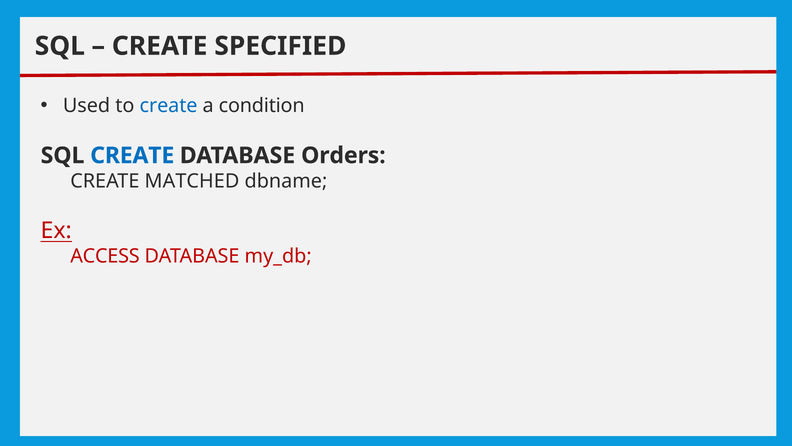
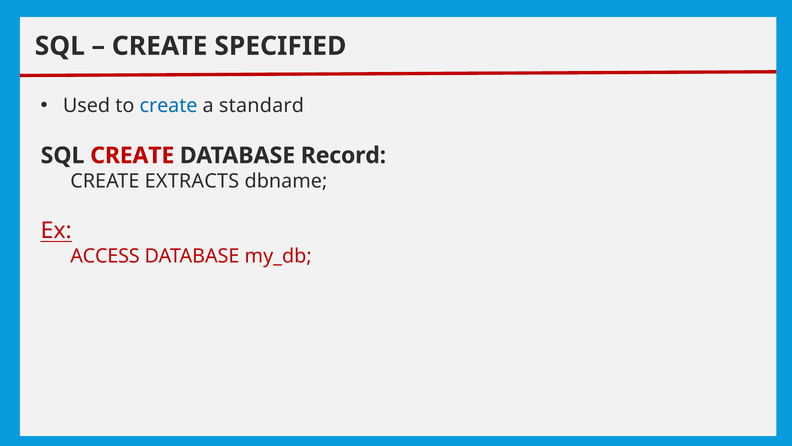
condition: condition -> standard (261, 106)
CREATE colour: blue -> red (132, 155)
Orders: Orders -> Record (343, 155)
MATCHED: MATCHED -> EXTRACTS (192, 181)
